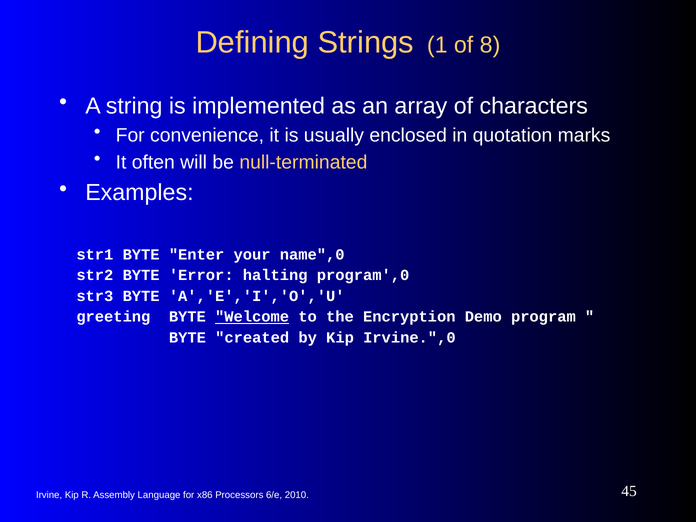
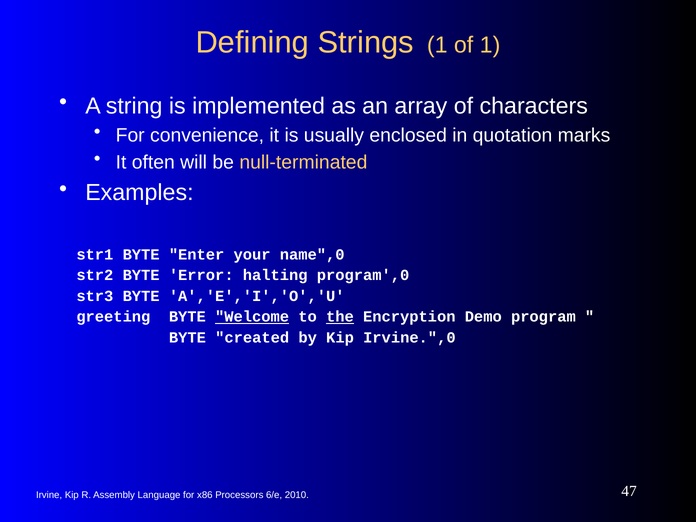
of 8: 8 -> 1 (490, 45)
the underline: none -> present (340, 317)
45: 45 -> 47 (629, 491)
